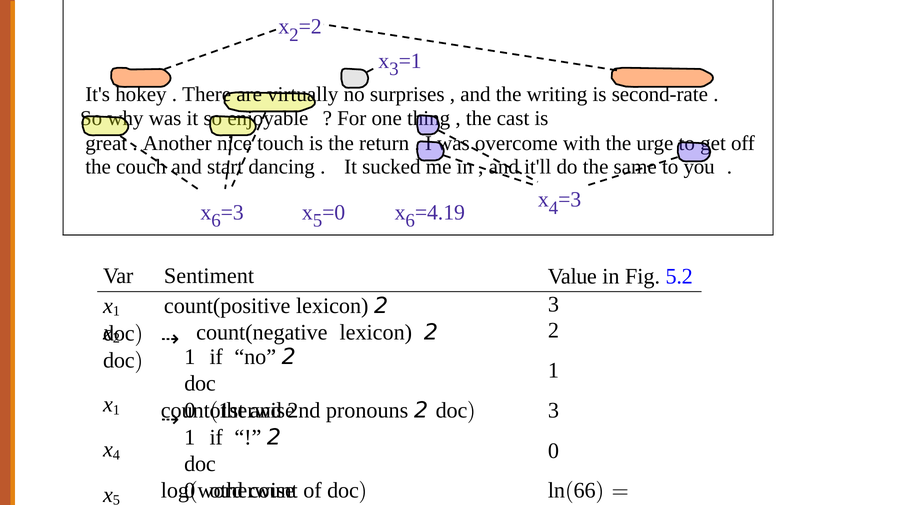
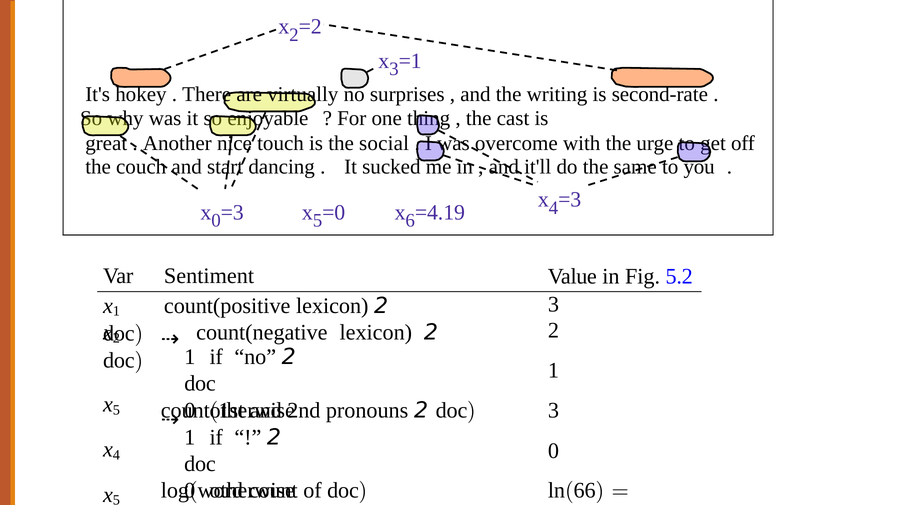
return: return -> social (384, 143)
6: 6 -> 0 (216, 220)
1: 1 -> 5 (116, 410)
